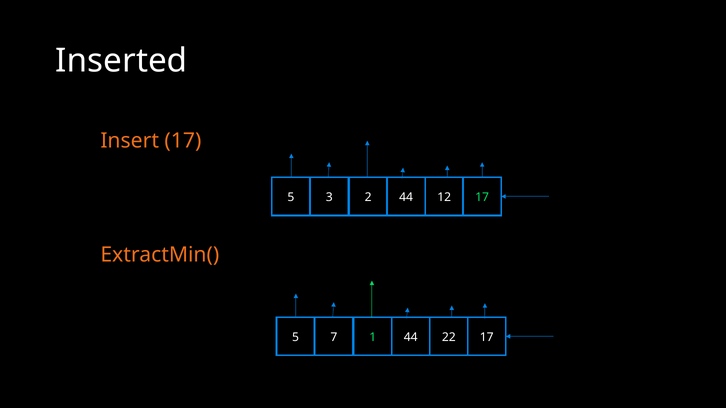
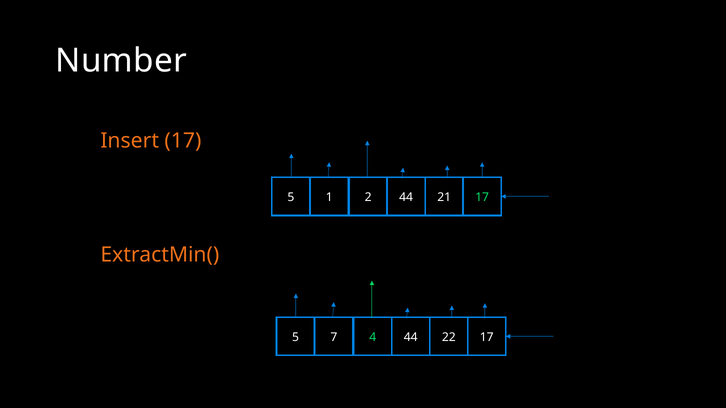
Inserted: Inserted -> Number (121, 61)
3: 3 -> 1 (329, 197)
12: 12 -> 21 (444, 197)
1: 1 -> 4 (373, 337)
